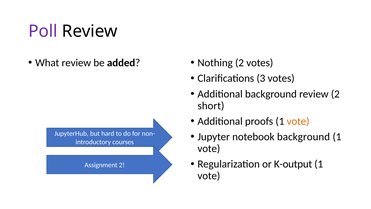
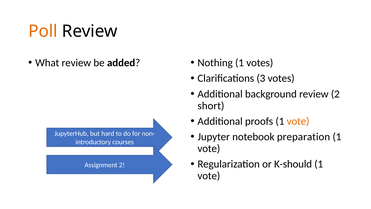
Poll colour: purple -> orange (43, 31)
Nothing 2: 2 -> 1 (240, 63)
notebook background: background -> preparation (304, 137)
K-output: K-output -> K-should (293, 164)
